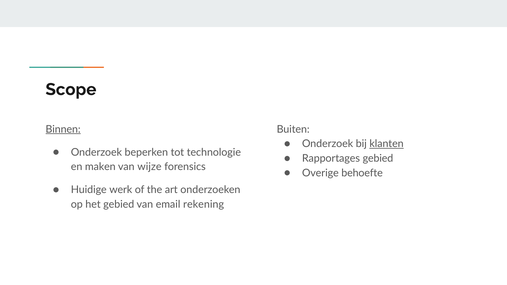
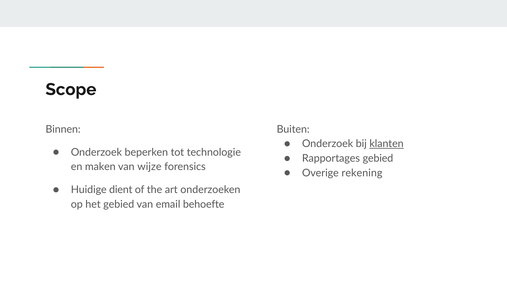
Binnen underline: present -> none (63, 129)
behoefte: behoefte -> rekening (362, 173)
werk: werk -> dient (121, 190)
rekening: rekening -> behoefte (204, 204)
